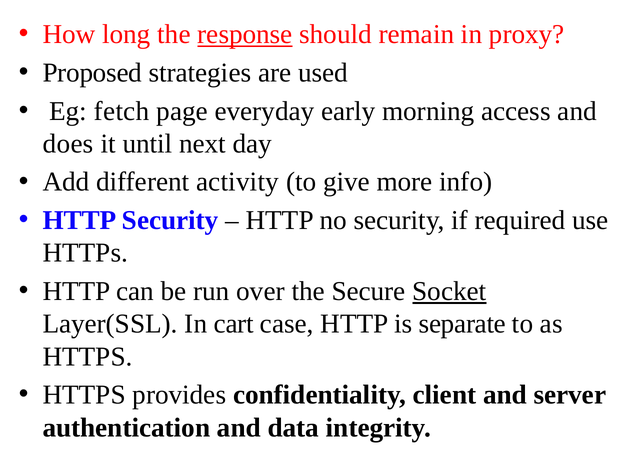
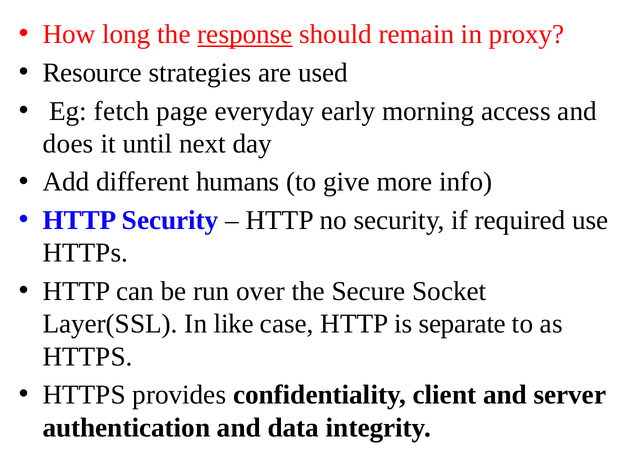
Proposed: Proposed -> Resource (92, 73)
activity: activity -> humans (238, 182)
Socket underline: present -> none (449, 292)
cart: cart -> like (234, 324)
